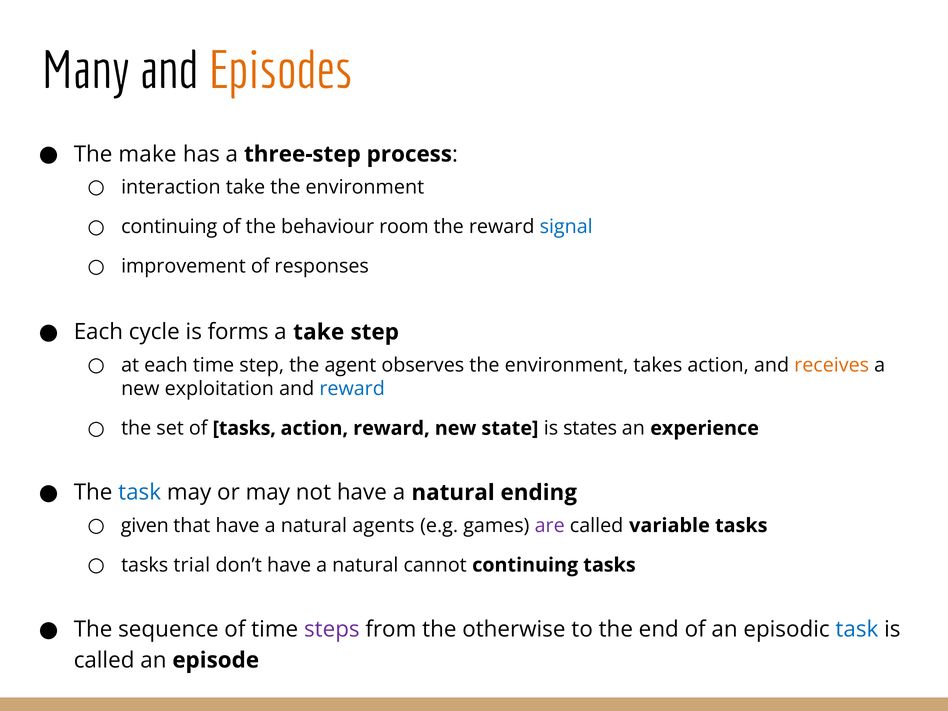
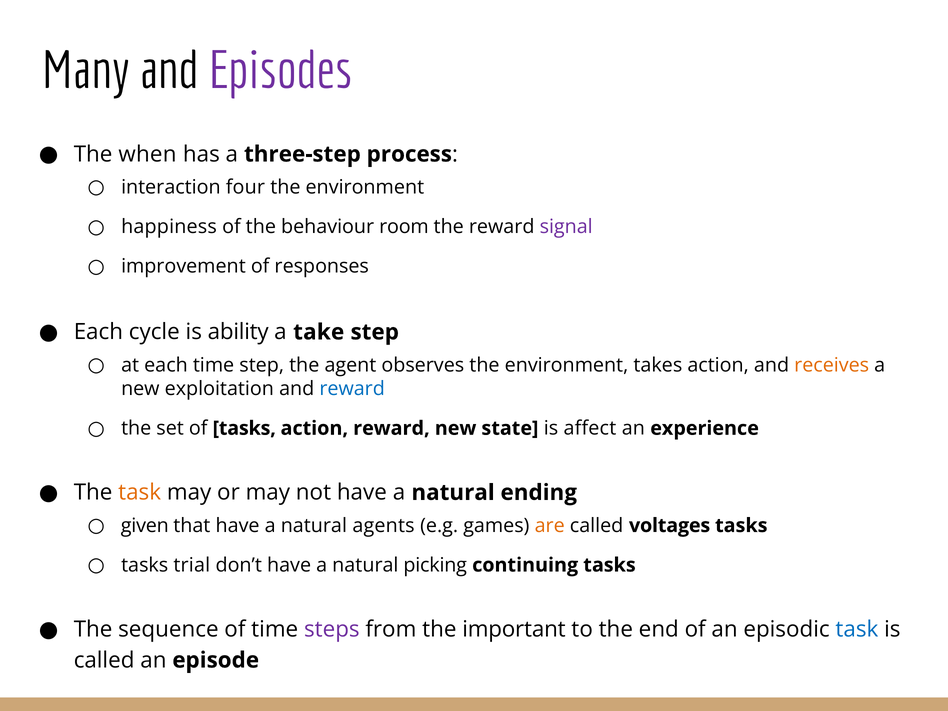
Episodes colour: orange -> purple (281, 71)
make: make -> when (147, 154)
interaction take: take -> four (245, 187)
continuing: continuing -> happiness (169, 227)
signal colour: blue -> purple (566, 227)
forms: forms -> ability (238, 332)
states: states -> affect (590, 428)
task colour: blue -> orange (140, 493)
are colour: purple -> orange (550, 526)
variable: variable -> voltages (670, 526)
cannot: cannot -> picking (435, 565)
otherwise: otherwise -> important (514, 629)
